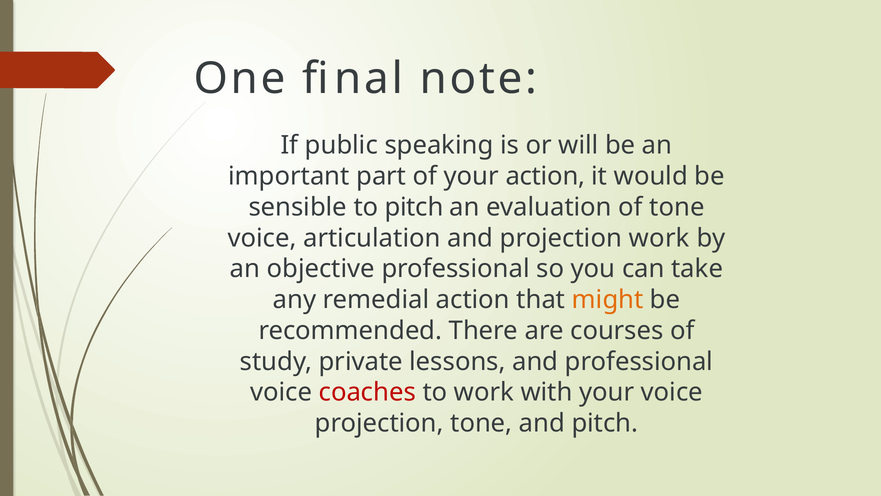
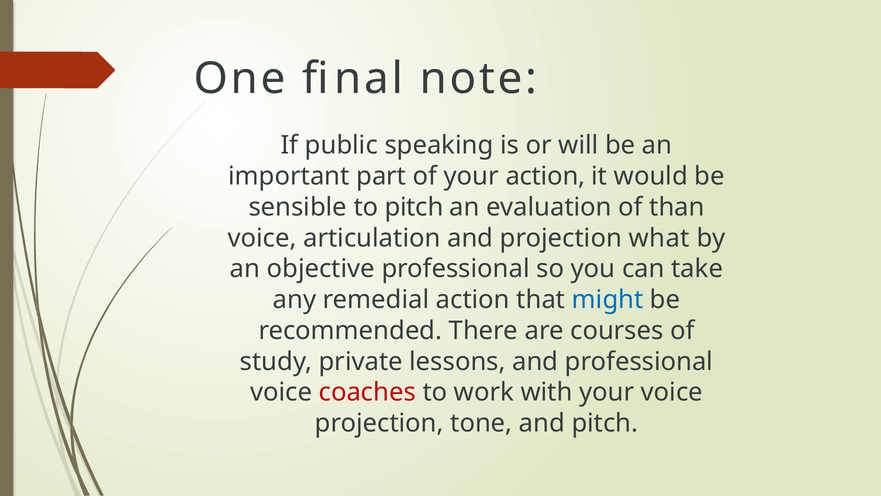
of tone: tone -> than (677, 207)
projection work: work -> what (659, 238)
might colour: orange -> blue (608, 300)
